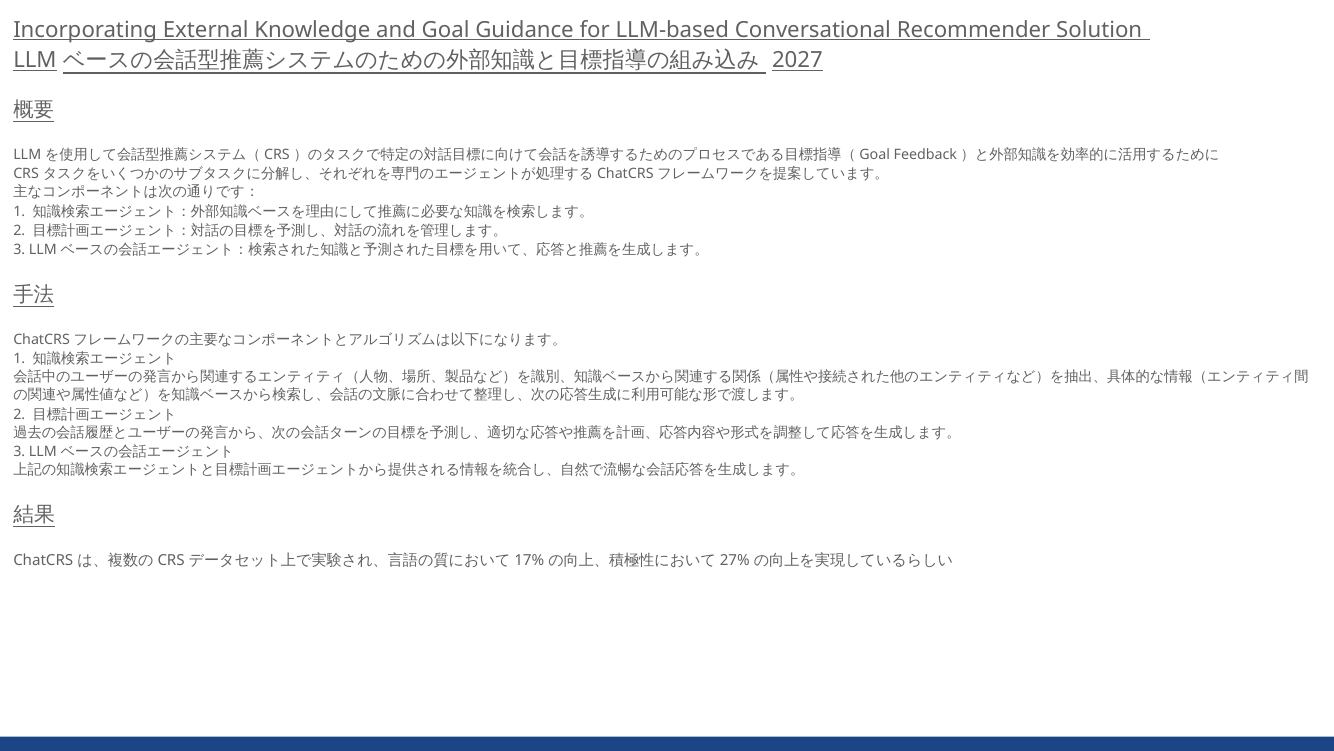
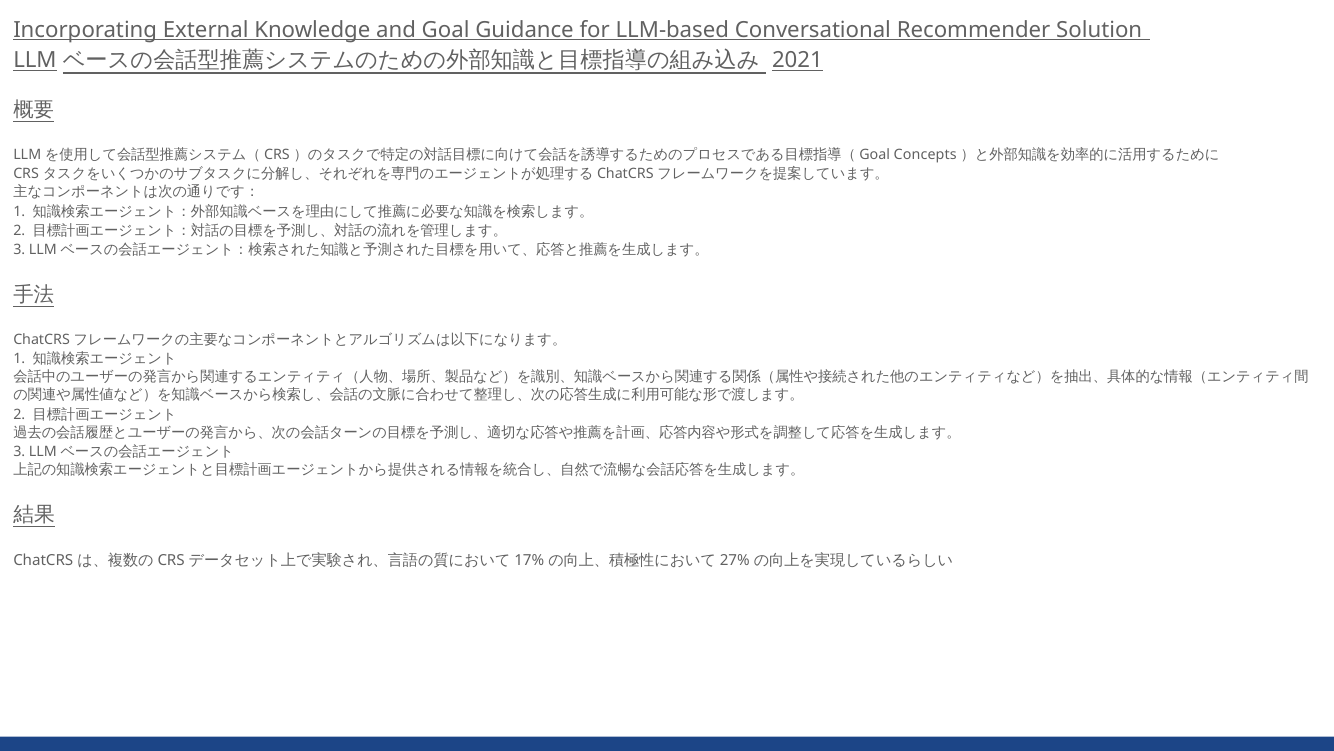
2027: 2027 -> 2021 (797, 60)
Feedback: Feedback -> Concepts (925, 155)
